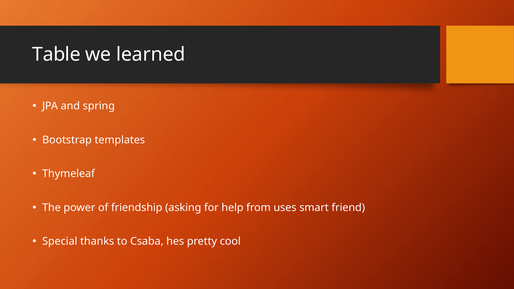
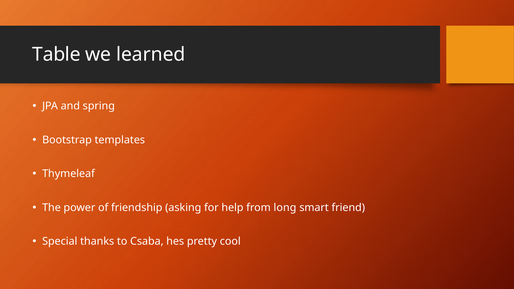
uses: uses -> long (285, 208)
